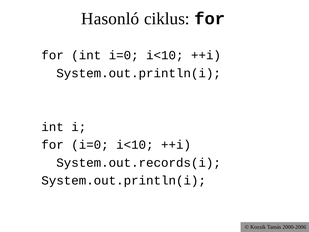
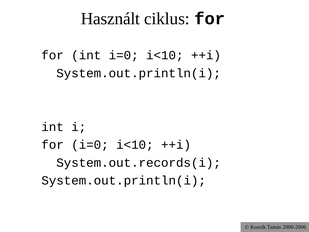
Hasonló: Hasonló -> Használt (110, 19)
